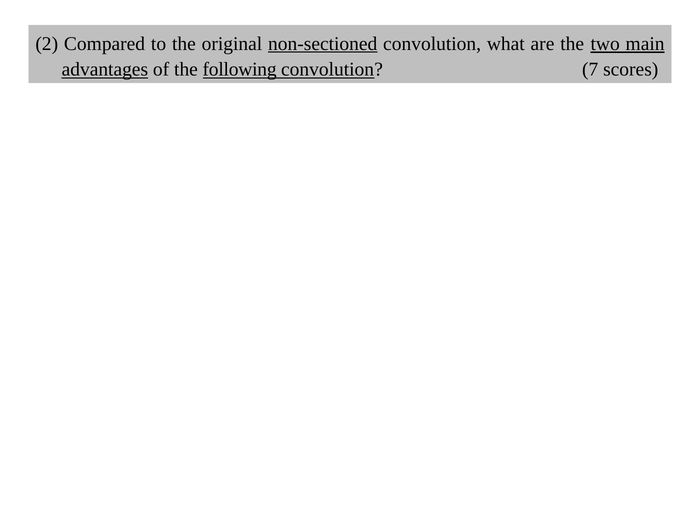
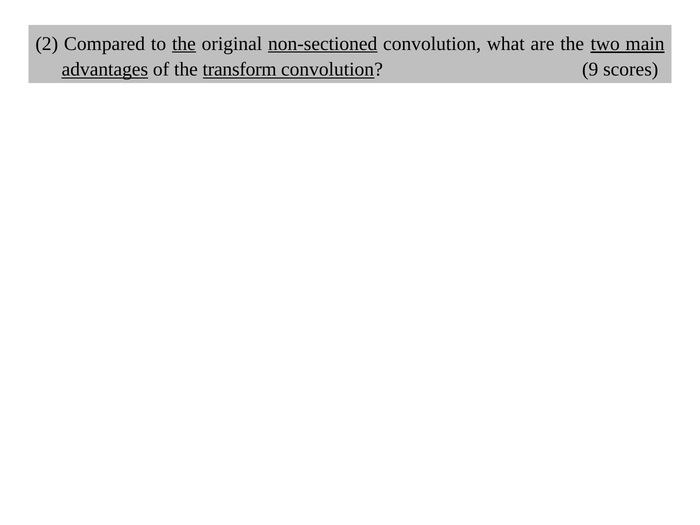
the underline: none -> present (184, 44)
following: following -> transform (240, 69)
7: 7 -> 9 (590, 69)
